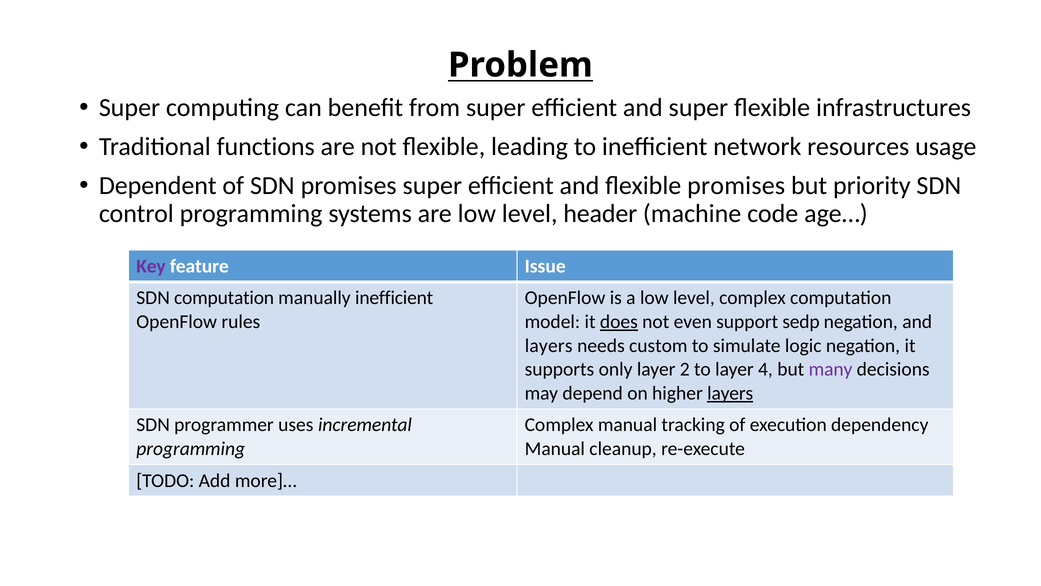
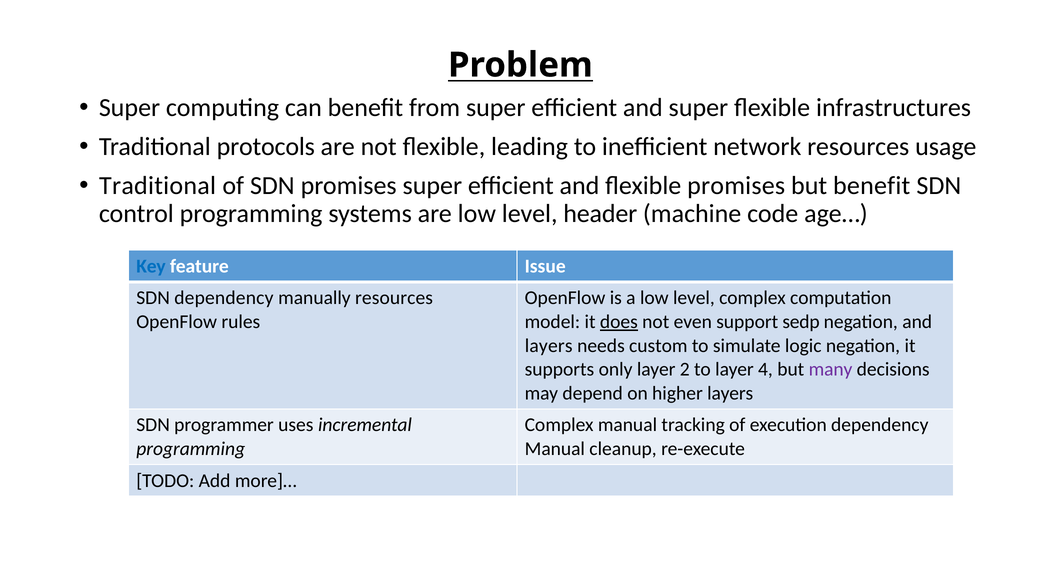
functions: functions -> protocols (266, 147)
Dependent: Dependent -> Traditional (158, 186)
but priority: priority -> benefit (872, 186)
Key colour: purple -> blue (151, 266)
SDN computation: computation -> dependency (224, 298)
manually inefficient: inefficient -> resources (394, 298)
layers underline: present -> none (730, 393)
